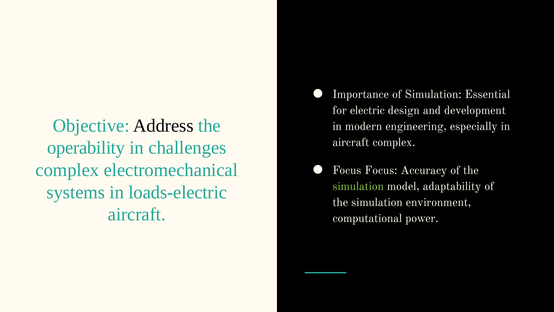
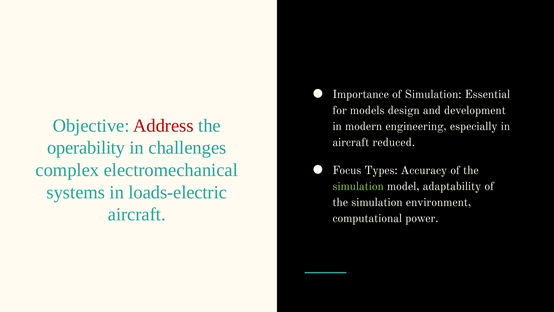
electric: electric -> models (367, 110)
Address colour: black -> red (163, 126)
aircraft complex: complex -> reduced (394, 142)
Focus Focus: Focus -> Types (381, 170)
